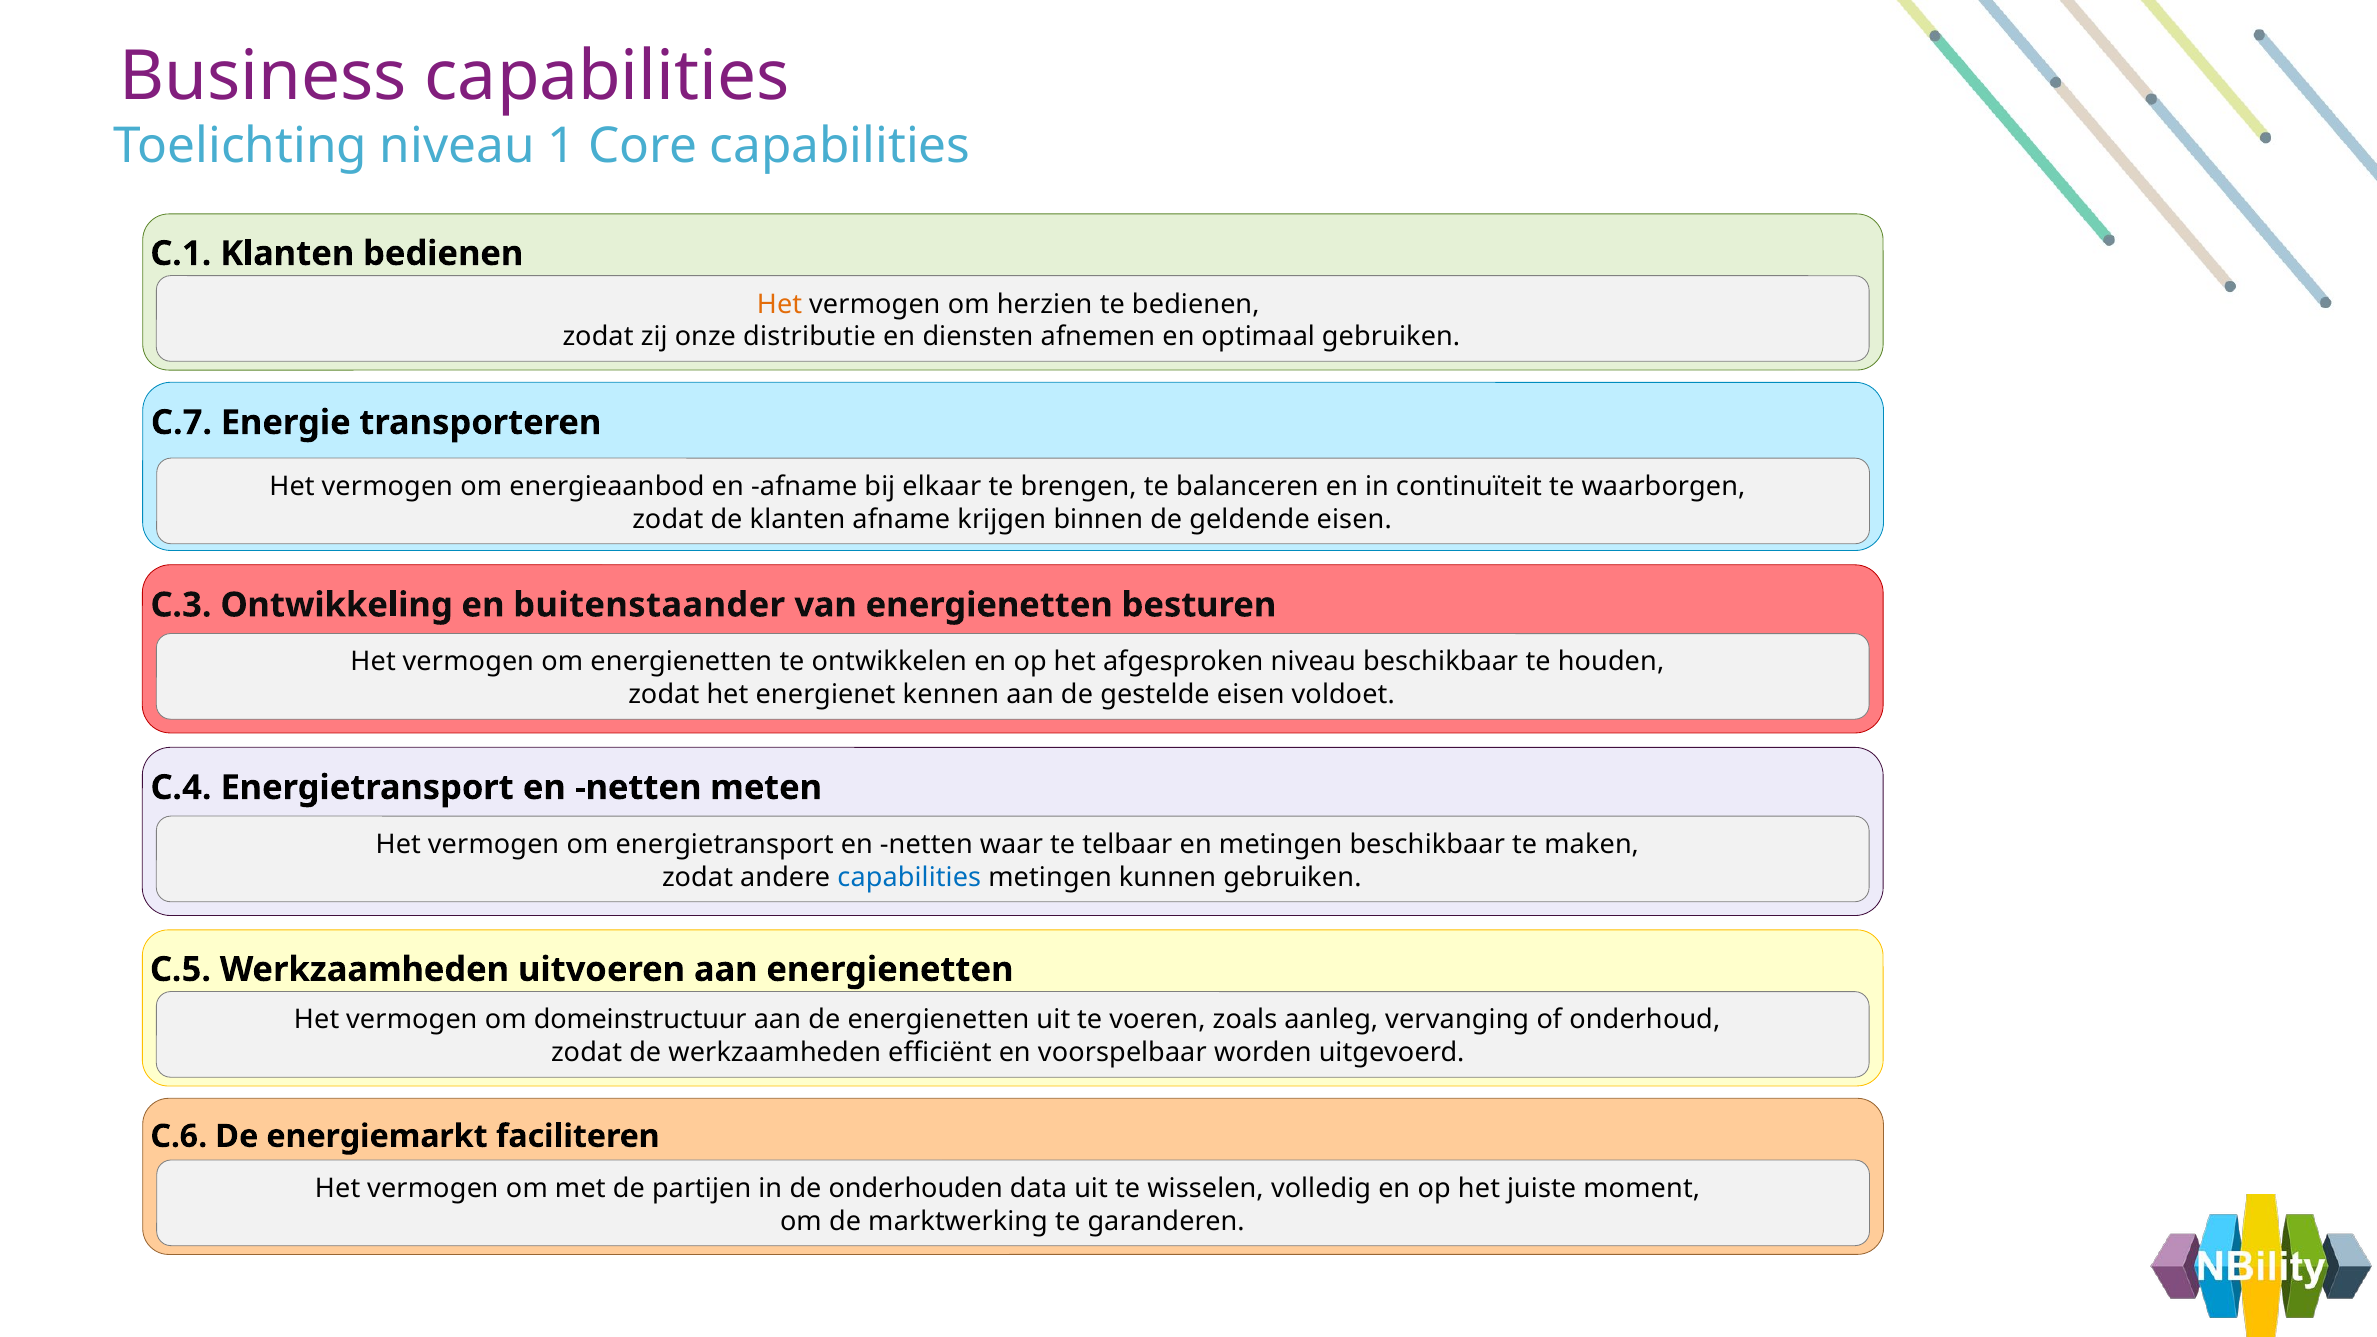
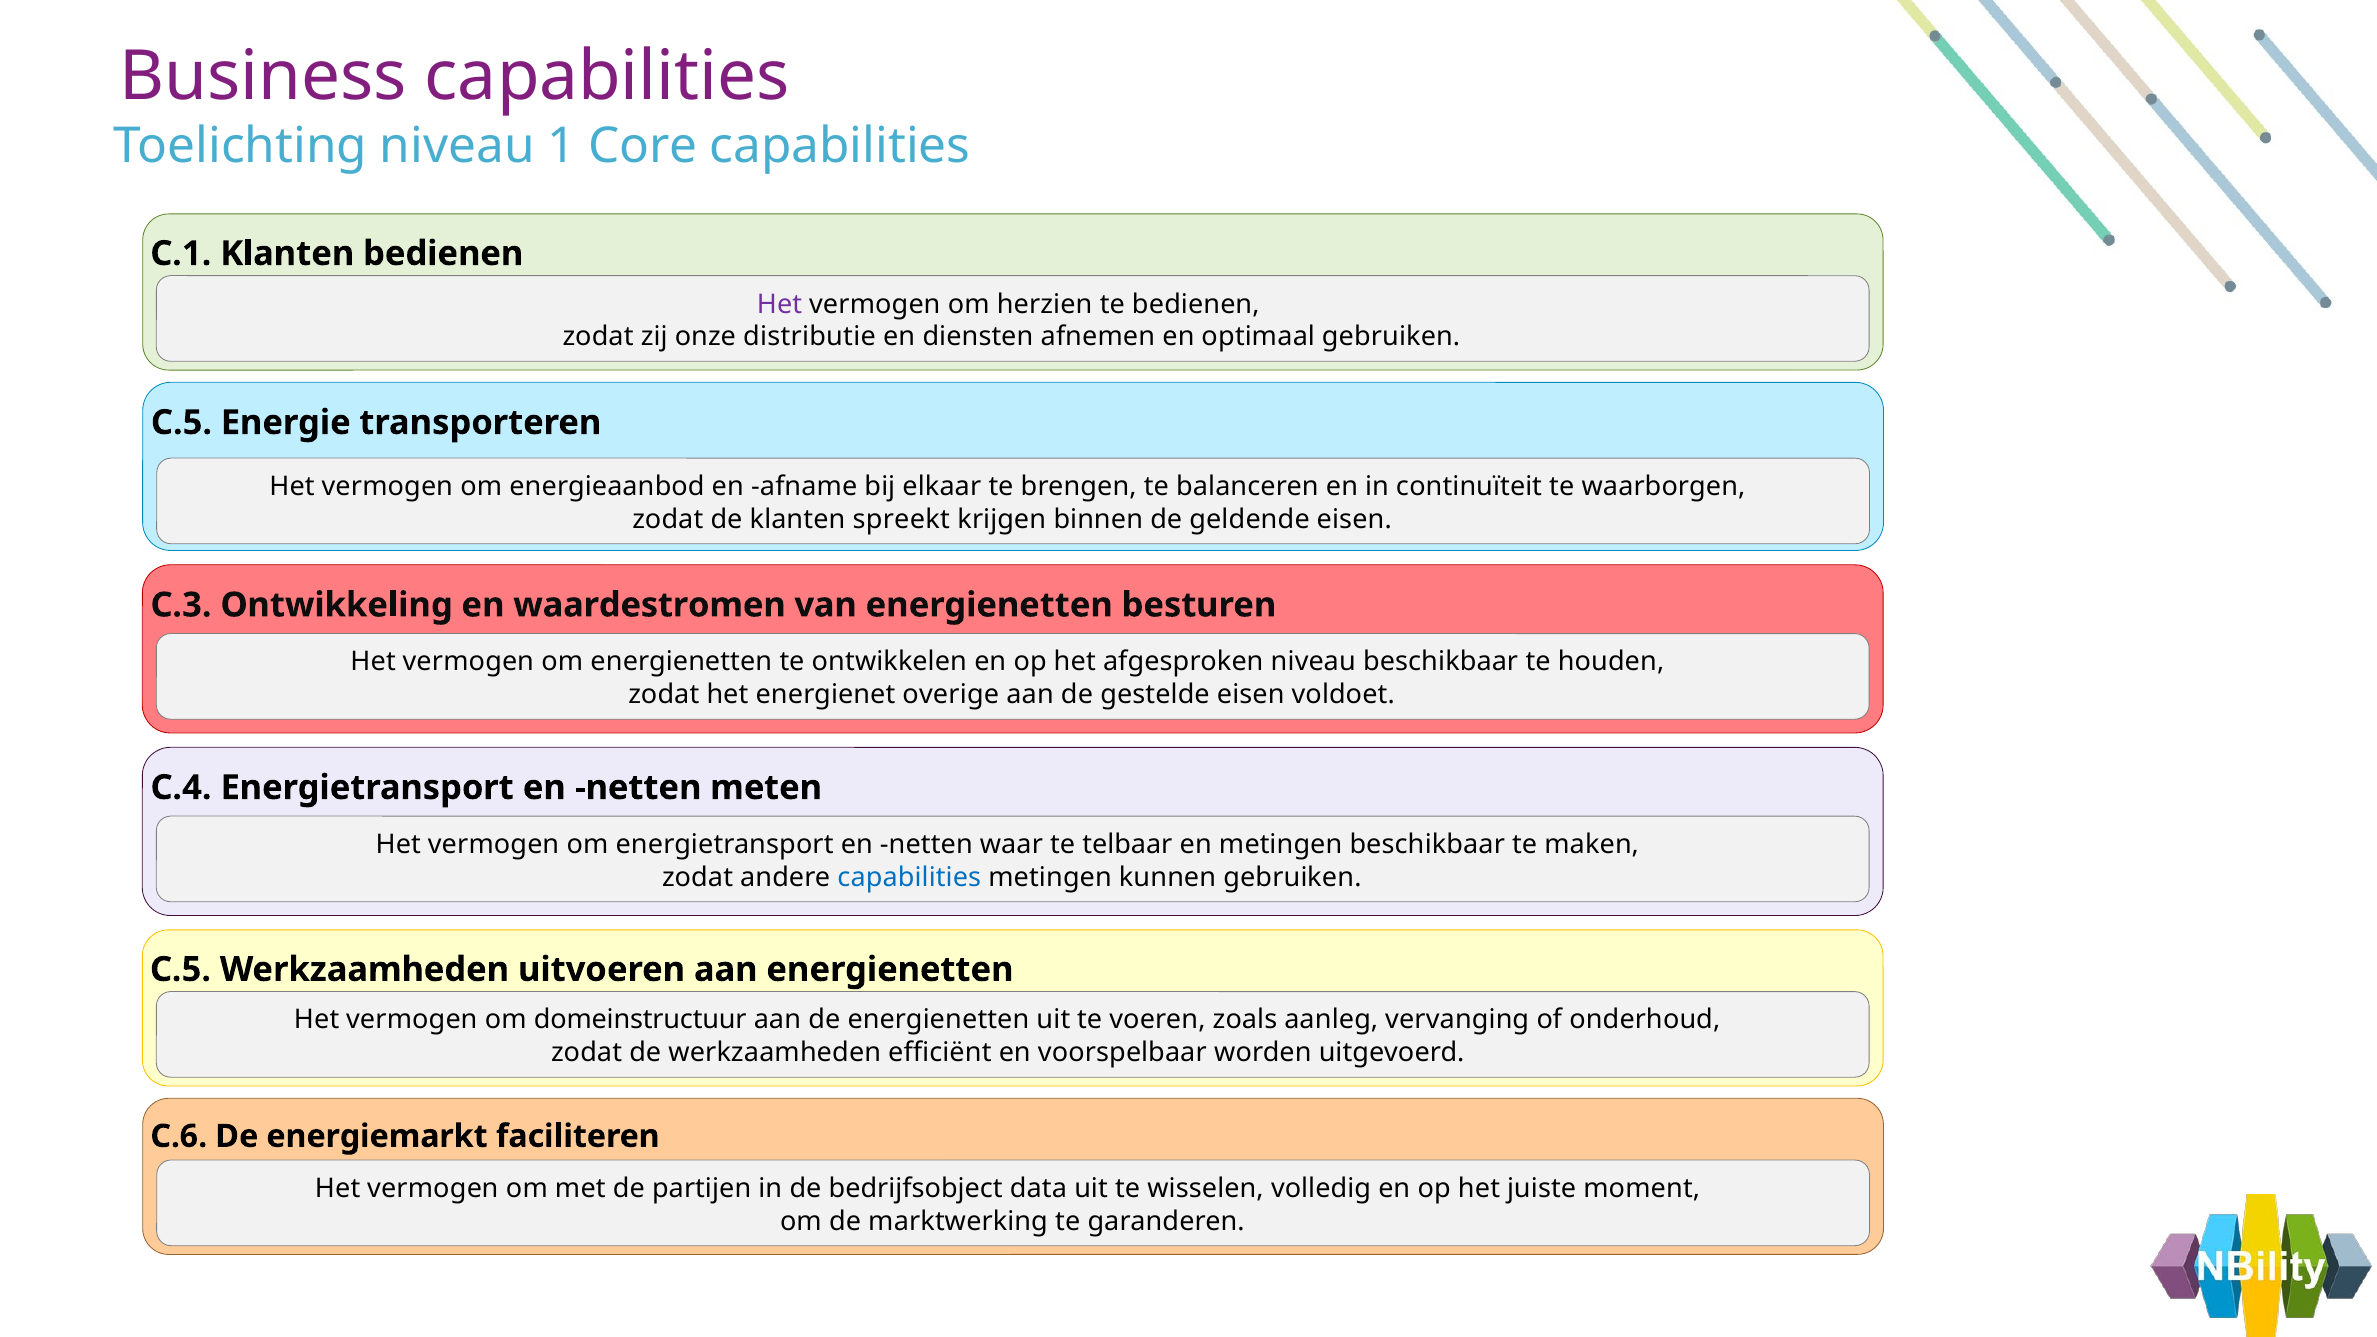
Het colour: orange -> purple (780, 304)
C.7: C.7 -> C.5 (181, 423)
klanten afname: afname -> spreekt (901, 519)
buitenstaander: buitenstaander -> waardestromen (649, 605)
kennen: kennen -> overige (951, 695)
onderhouden: onderhouden -> bedrijfsobject (916, 1189)
